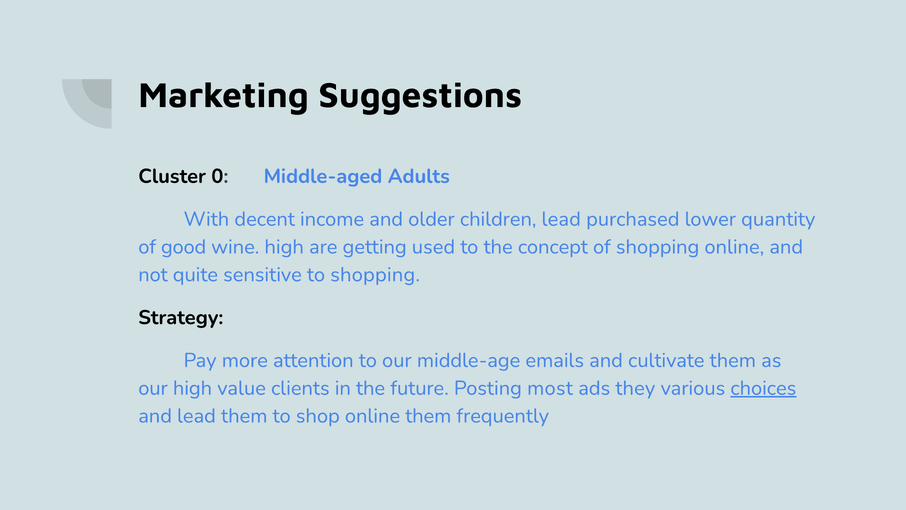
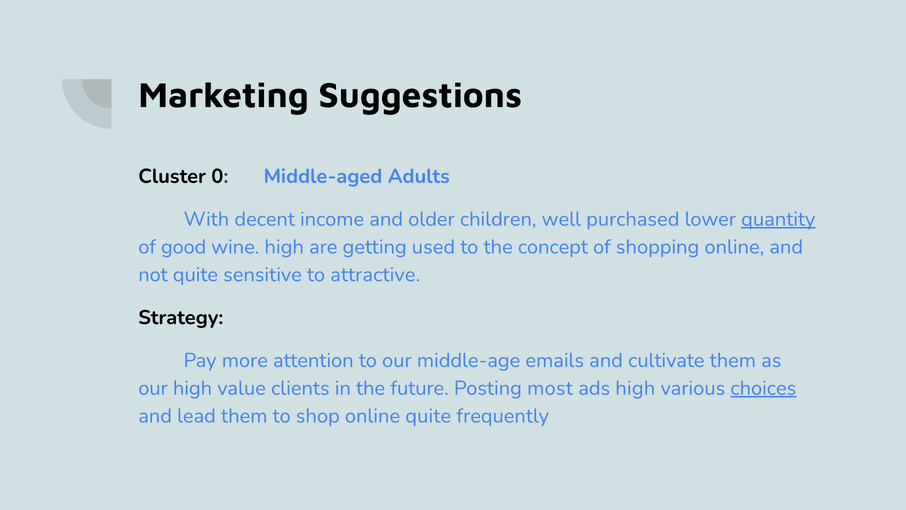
children lead: lead -> well (561, 219)
quantity underline: none -> present (778, 219)
to shopping: shopping -> attractive (375, 274)
ads they: they -> high (635, 388)
online them: them -> quite (428, 416)
